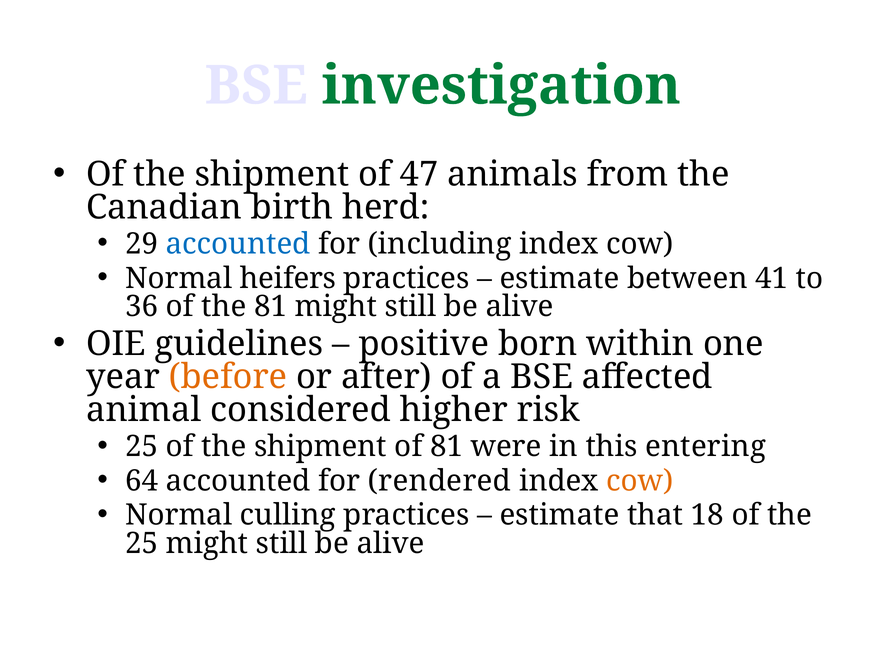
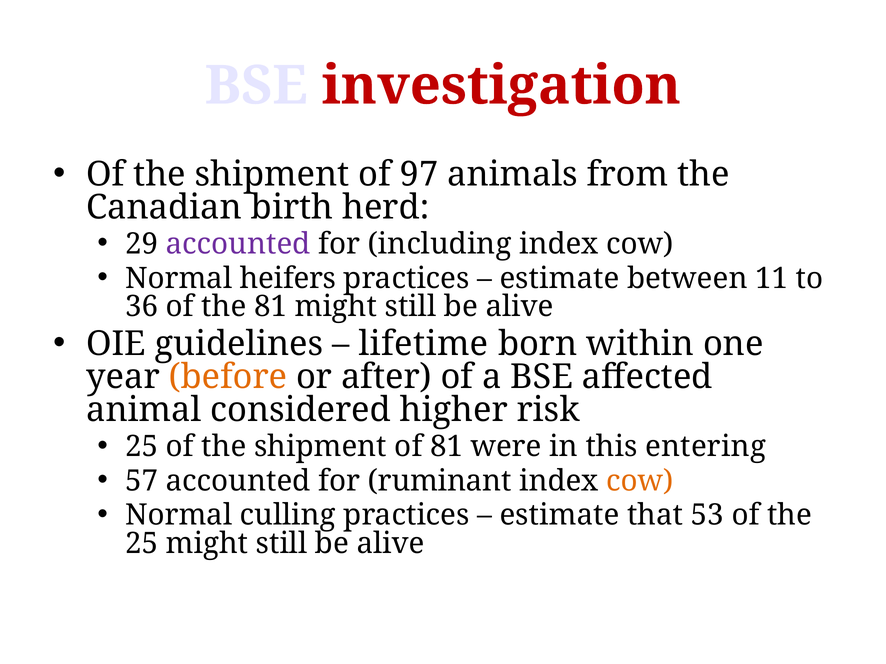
investigation colour: green -> red (501, 86)
47: 47 -> 97 (419, 174)
accounted colour: blue -> purple (238, 244)
41: 41 -> 11 (772, 279)
positive: positive -> lifetime (424, 344)
64: 64 -> 57 (142, 481)
rendered: rendered -> ruminant (440, 481)
18: 18 -> 53 (707, 516)
